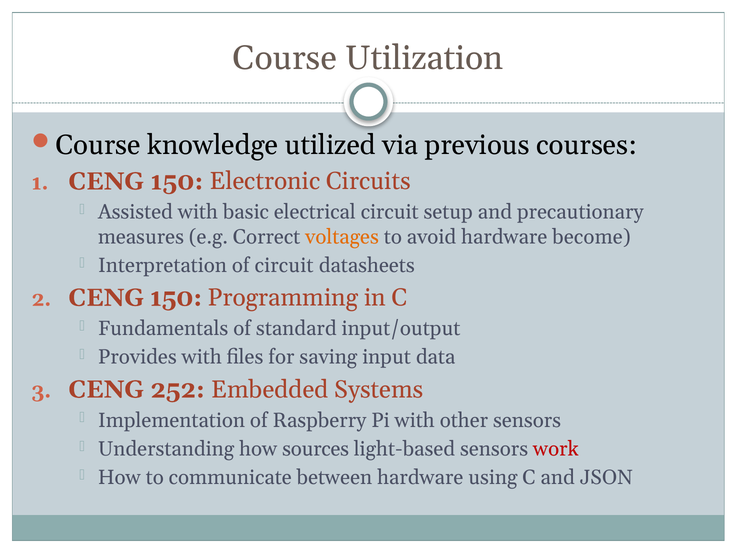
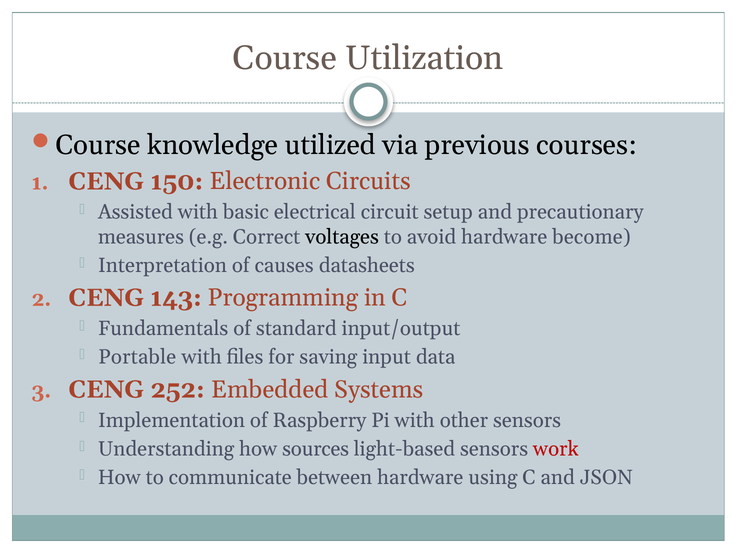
voltages colour: orange -> black (342, 237)
of circuit: circuit -> causes (284, 265)
150: 150 -> 143 (176, 298)
Provides: Provides -> Portable (137, 357)
